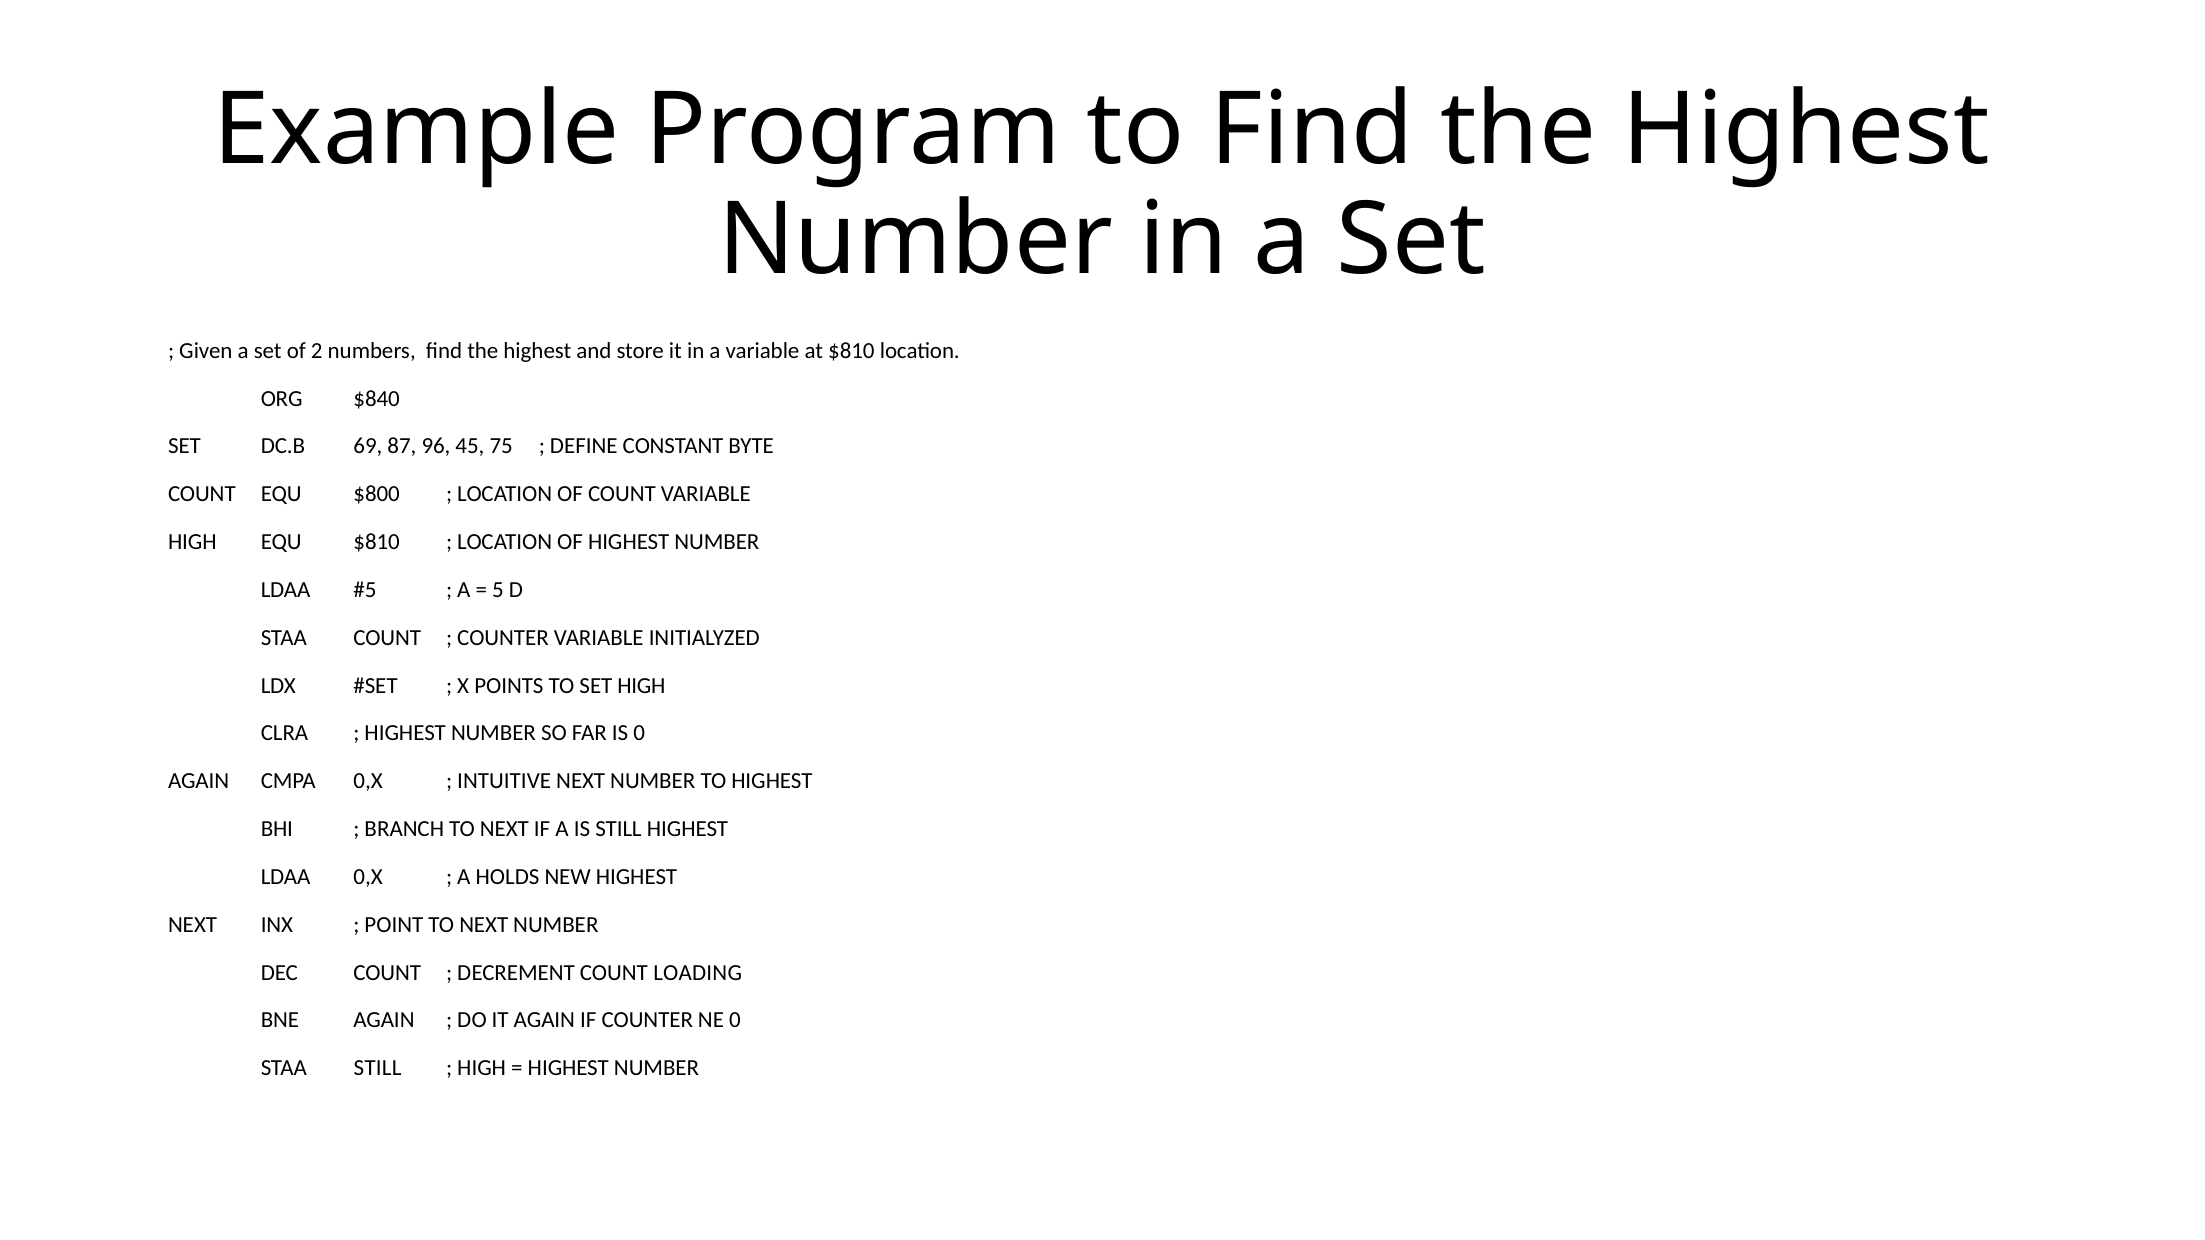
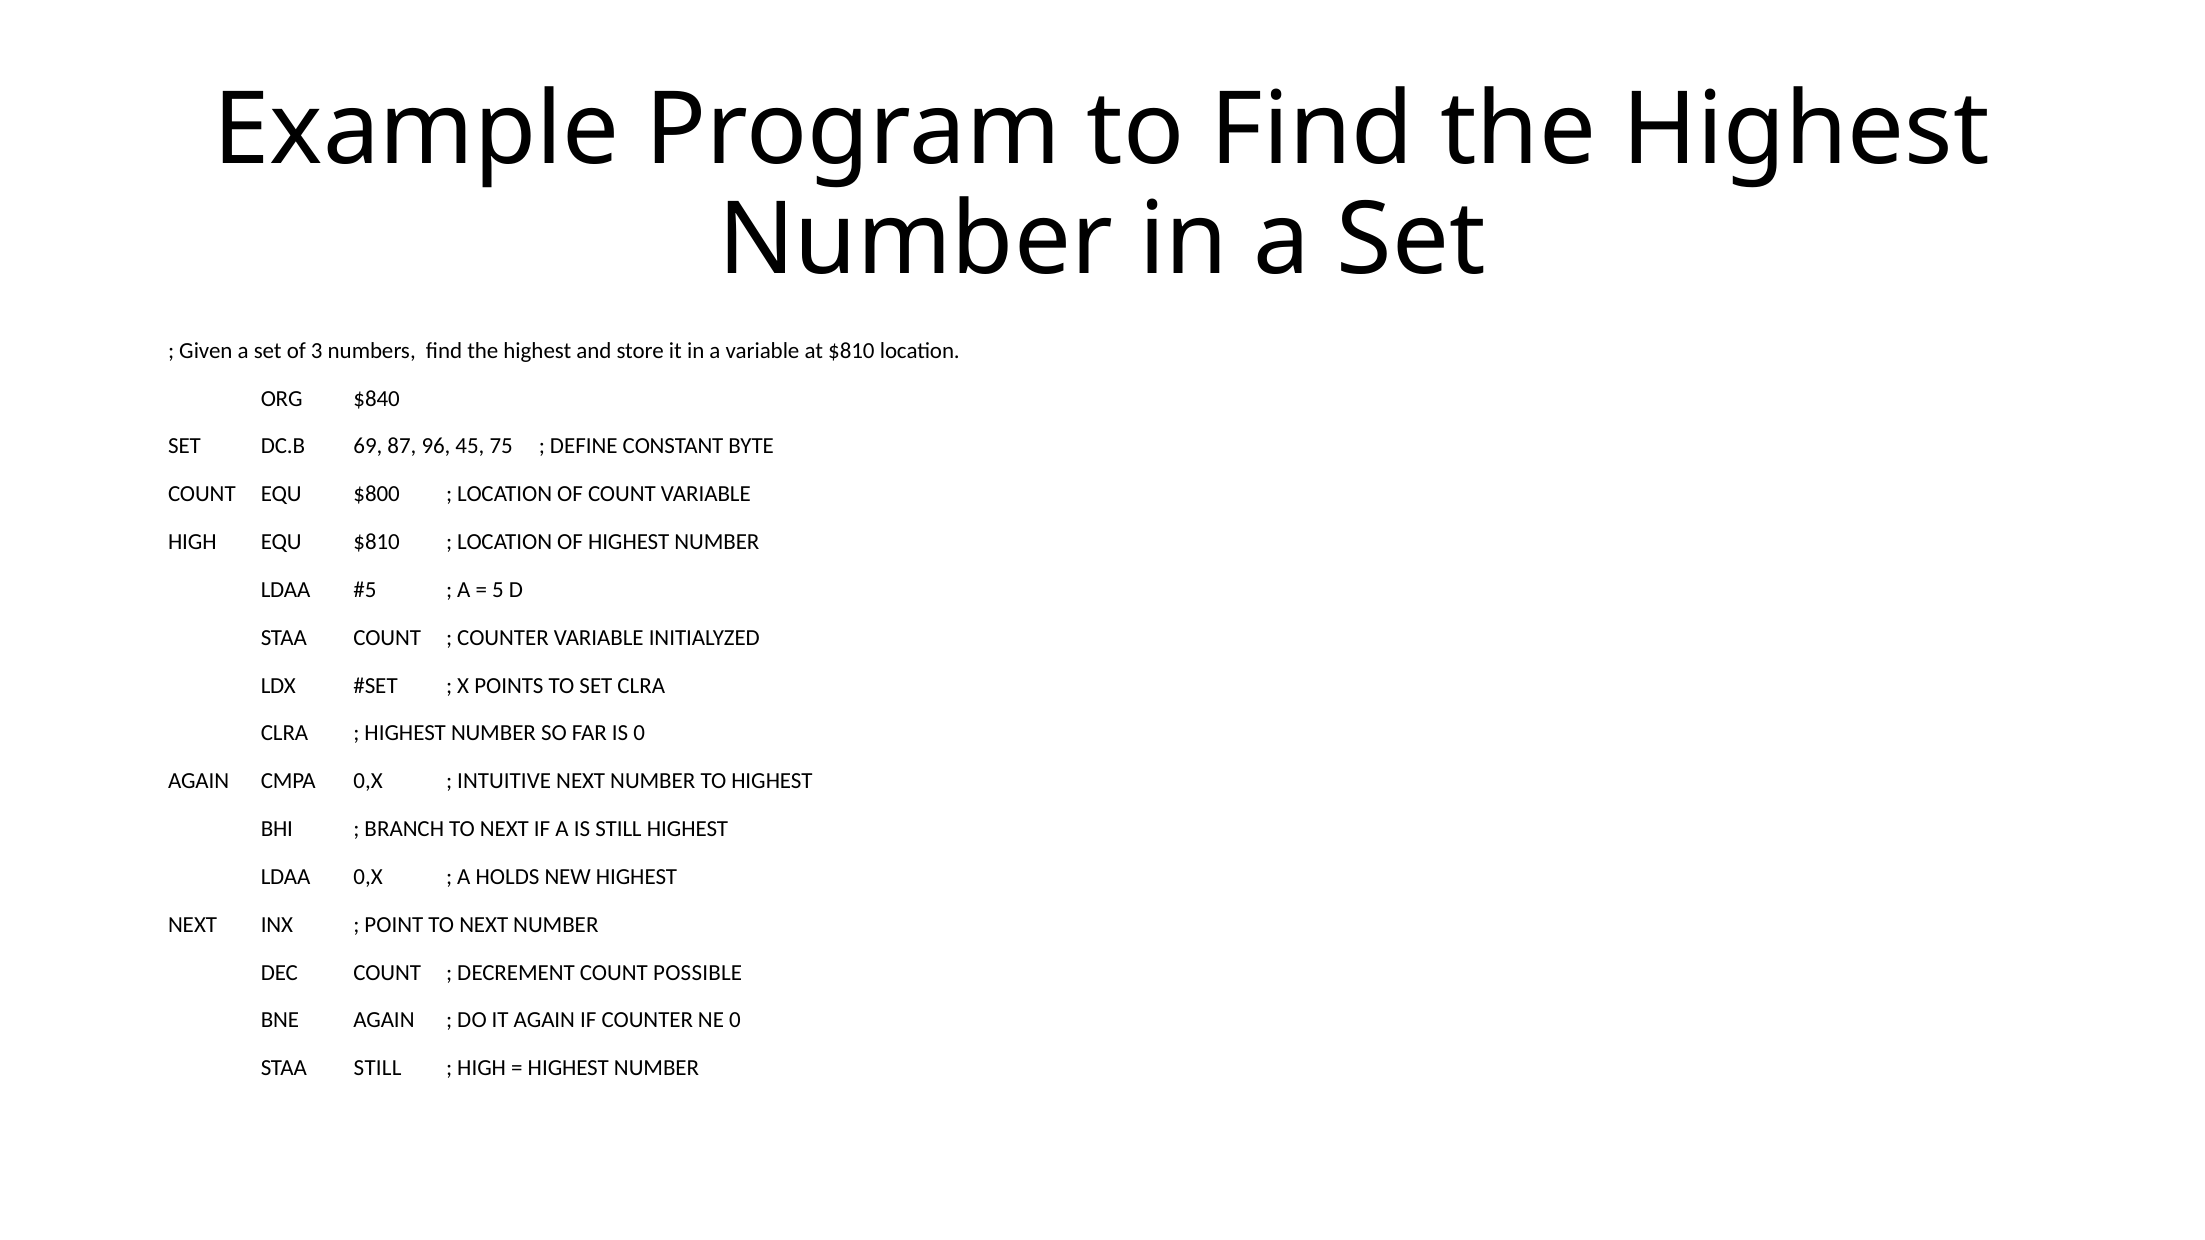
2: 2 -> 3 (317, 351)
SET HIGH: HIGH -> CLRA (641, 686)
LOADING: LOADING -> POSSIBLE (698, 973)
